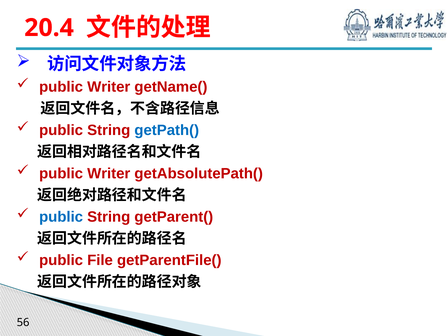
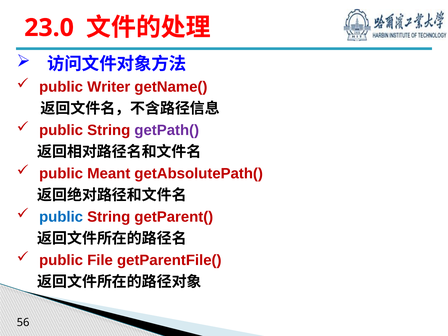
20.4: 20.4 -> 23.0 (49, 28)
getPath( colour: blue -> purple (167, 130)
Writer: Writer -> Meant (109, 174)
